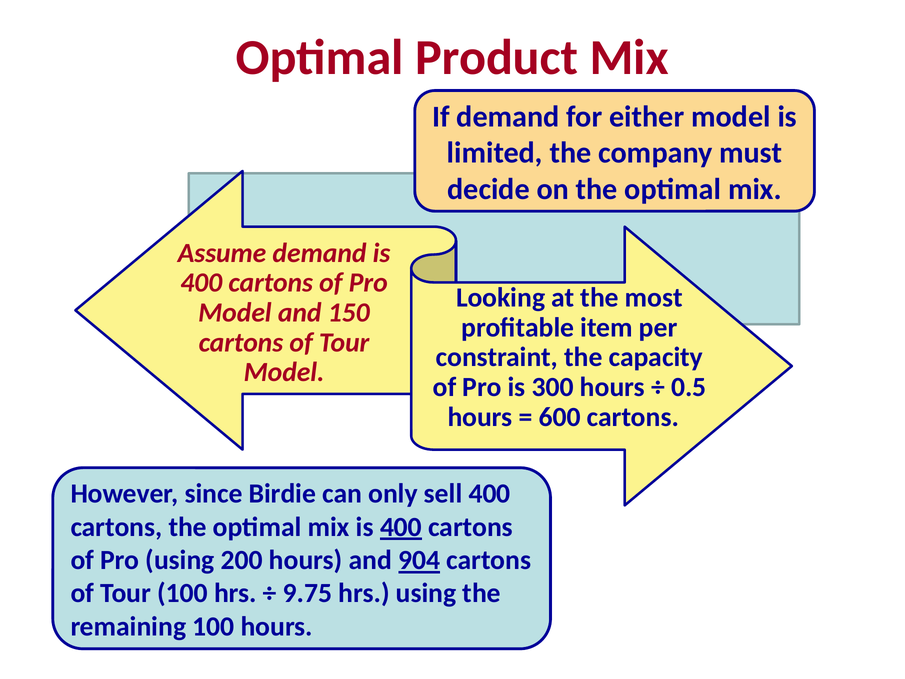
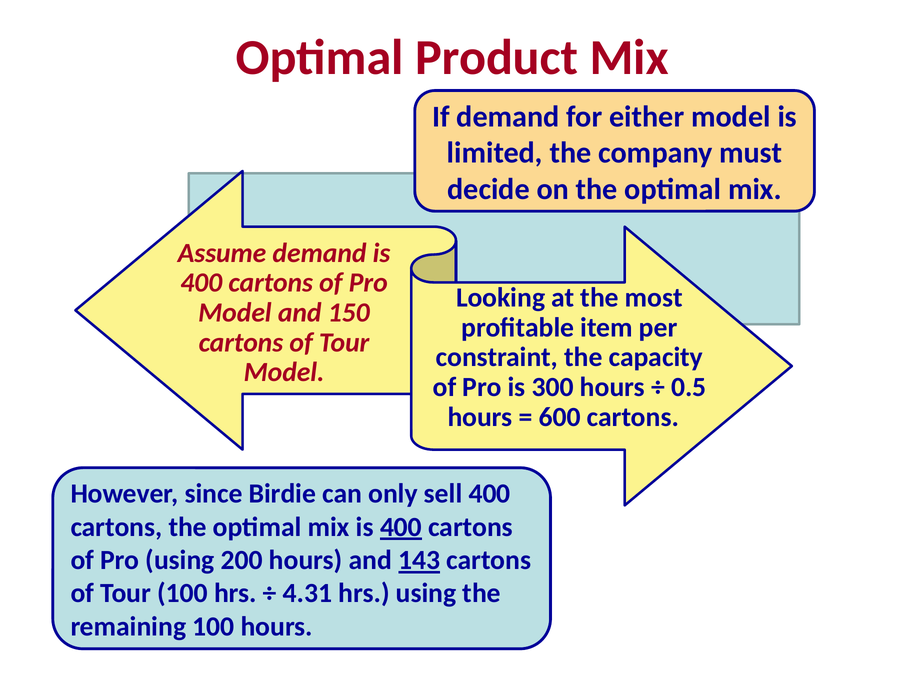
904: 904 -> 143 (419, 560)
9.75: 9.75 -> 4.31 (307, 593)
